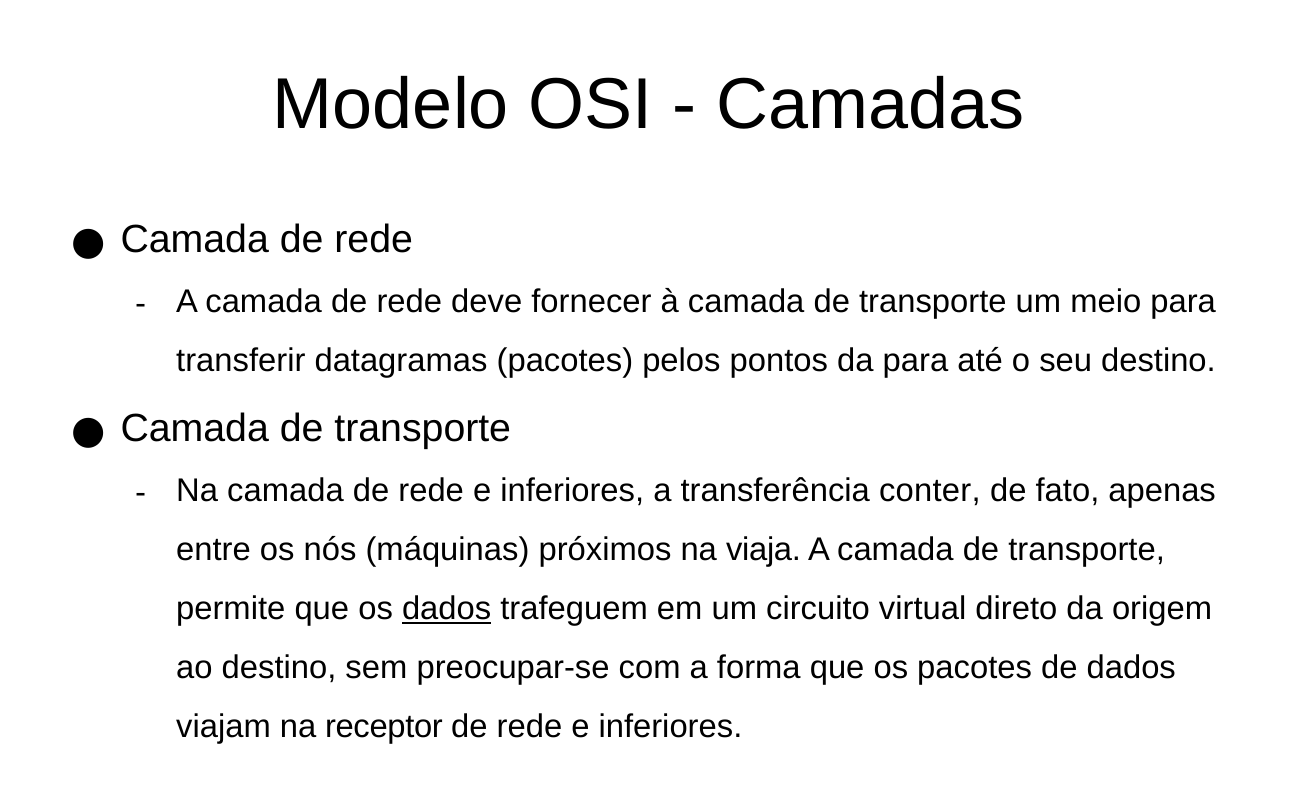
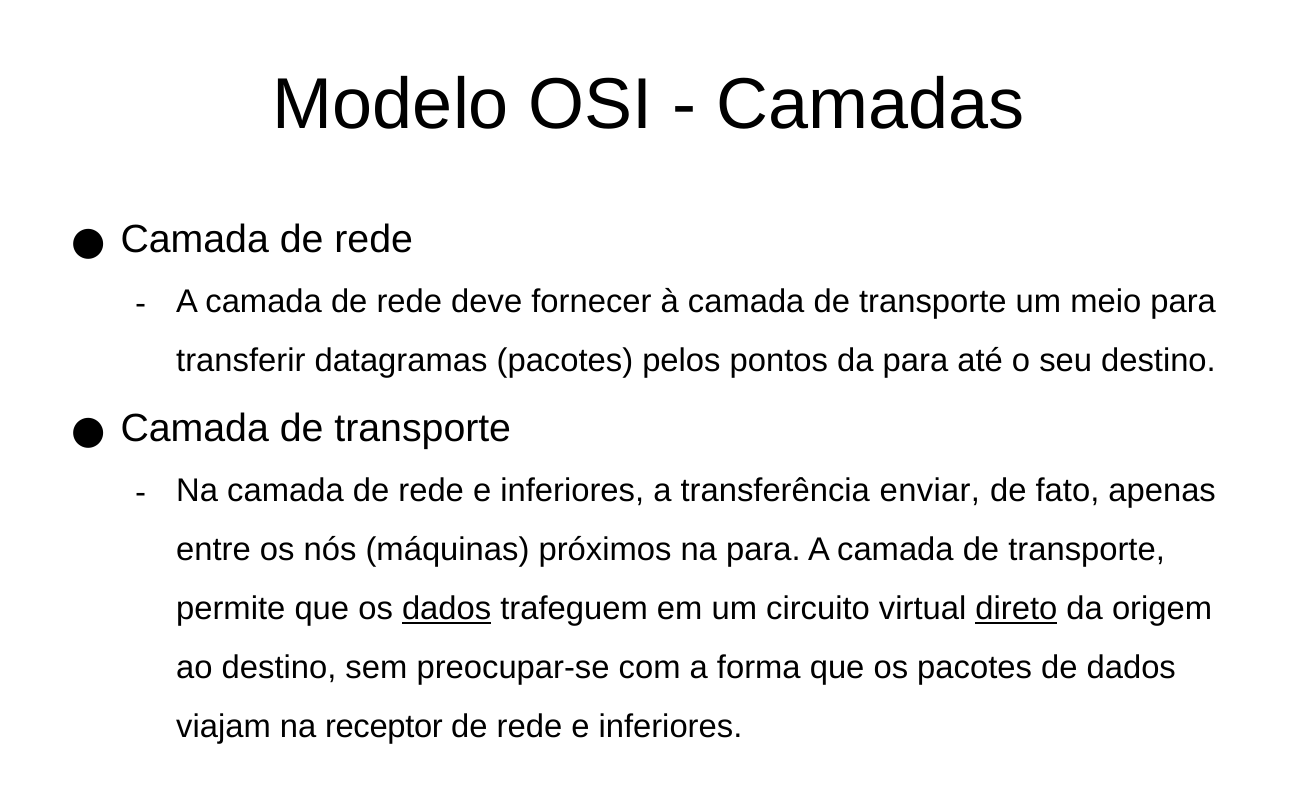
conter: conter -> enviar (930, 491)
na viaja: viaja -> para (763, 550)
direto underline: none -> present (1016, 608)
